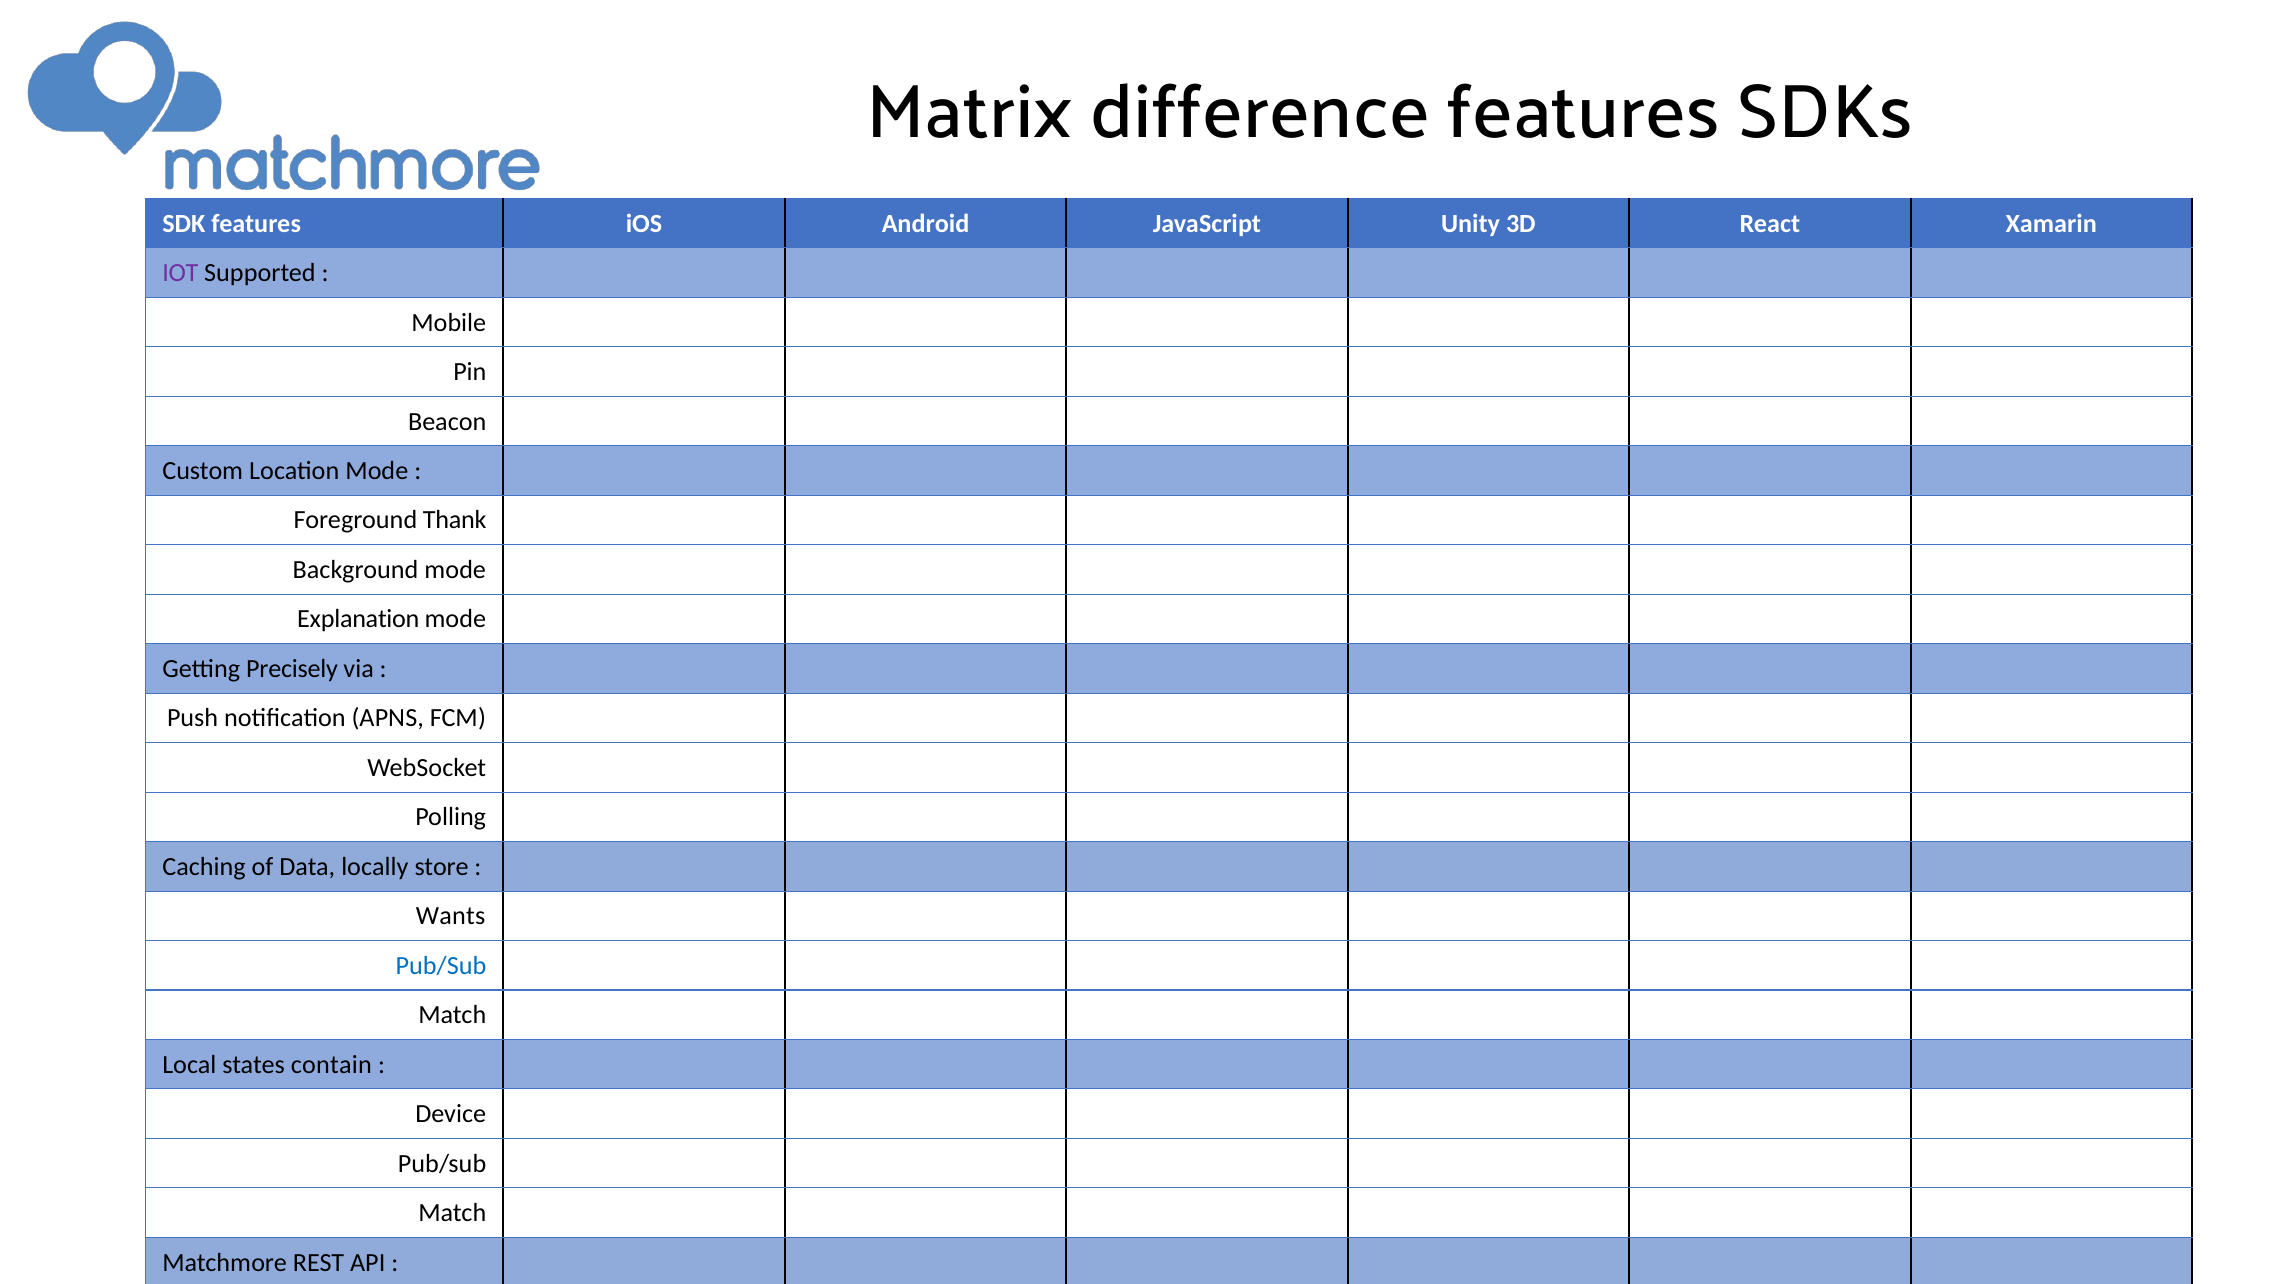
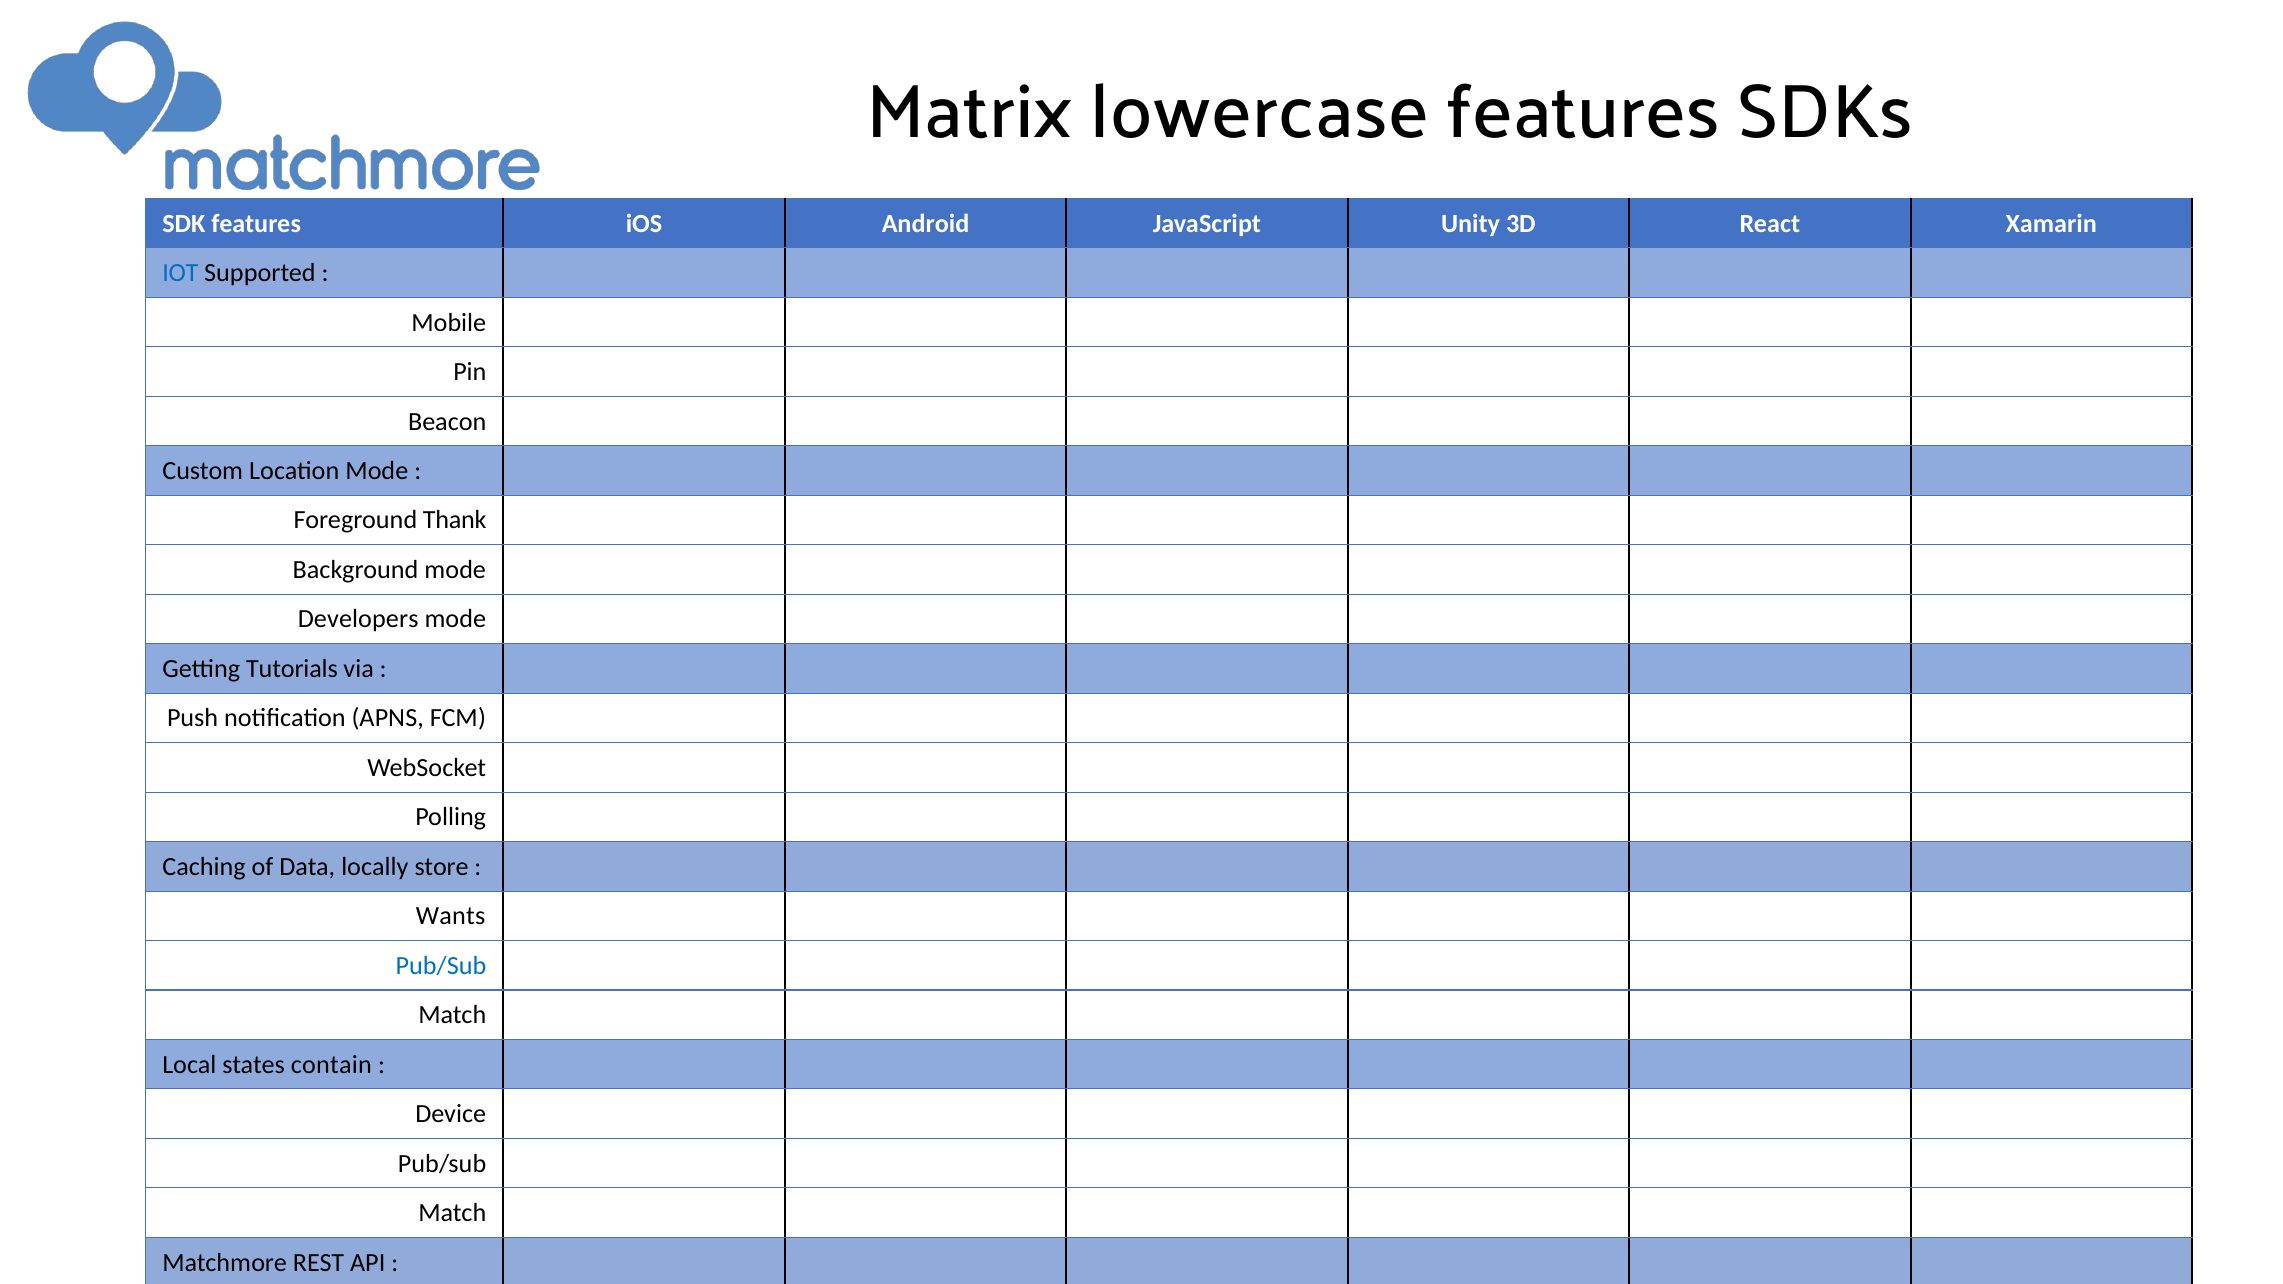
difference: difference -> lowercase (1260, 113)
IOT colour: purple -> blue (180, 273)
Explanation: Explanation -> Developers (358, 619)
Precisely: Precisely -> Tutorials (292, 669)
